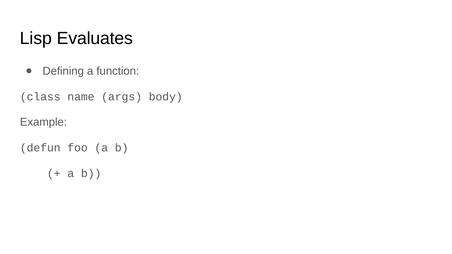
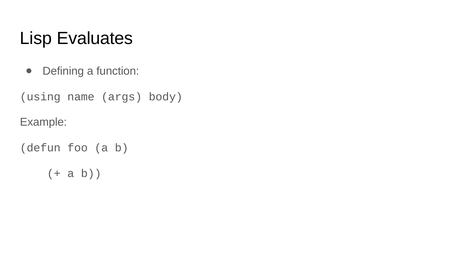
class: class -> using (40, 97)
